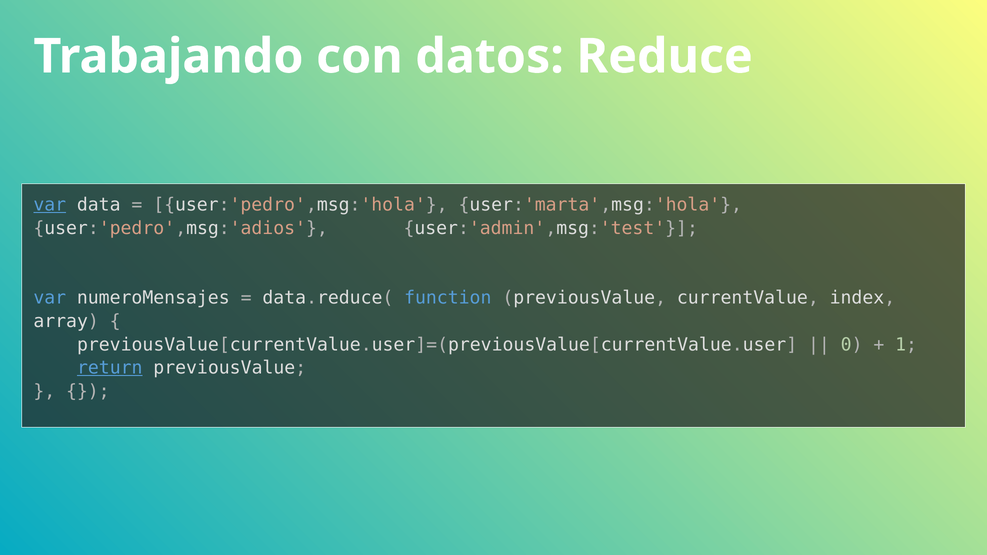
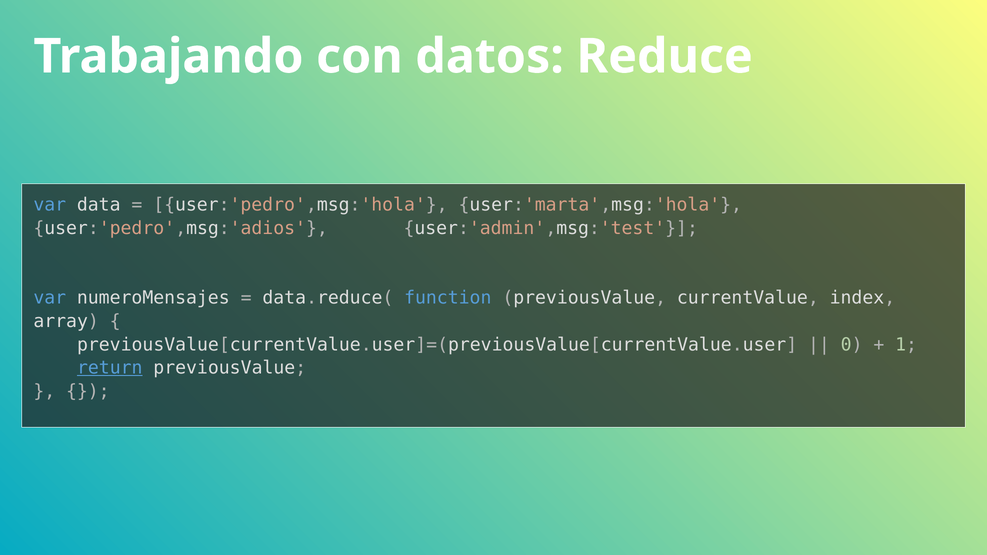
var underline: present -> none (50, 205)
